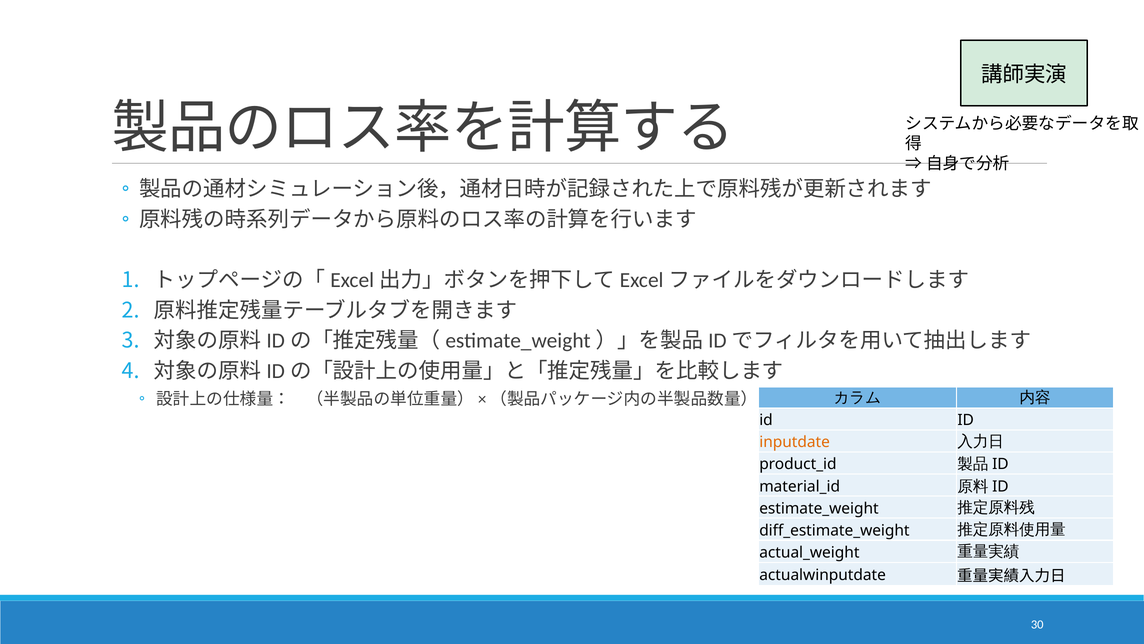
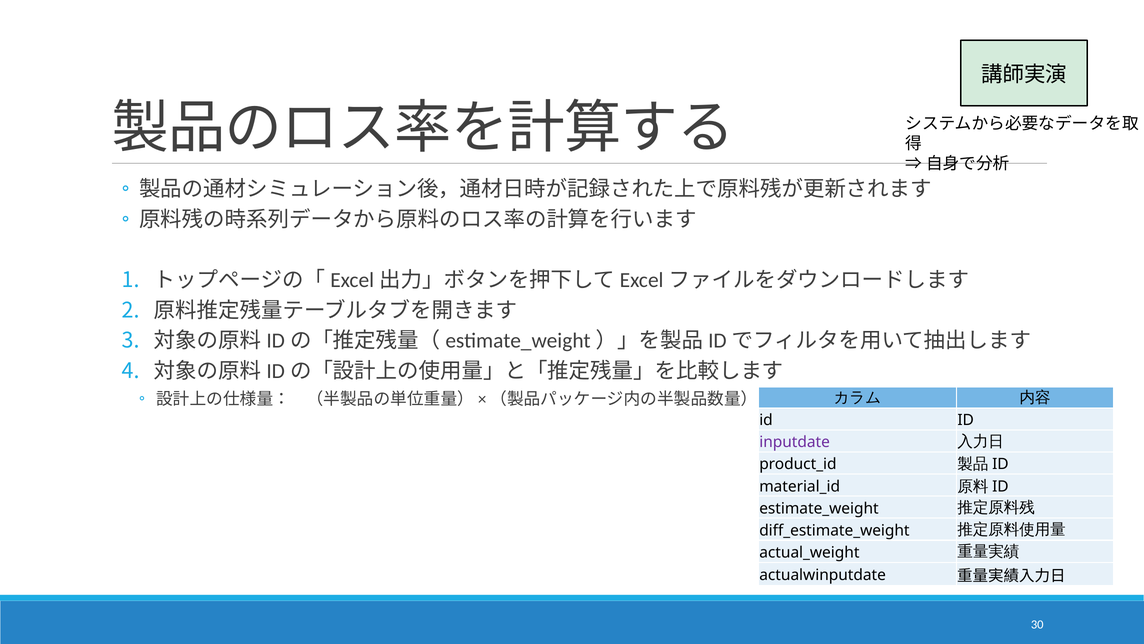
inputdate colour: orange -> purple (795, 442)
